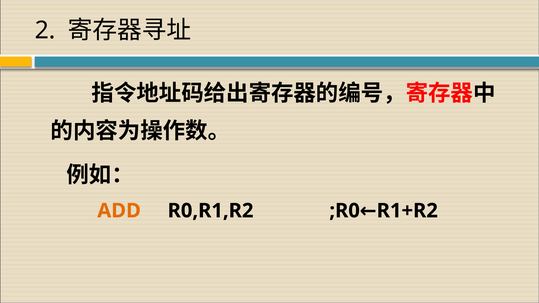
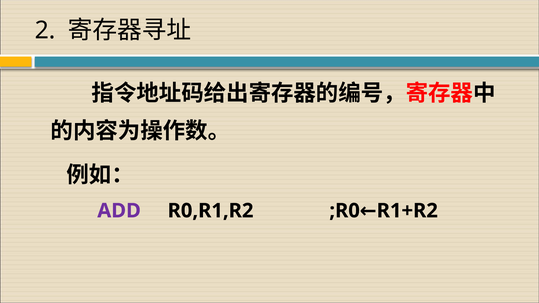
ADD colour: orange -> purple (119, 211)
